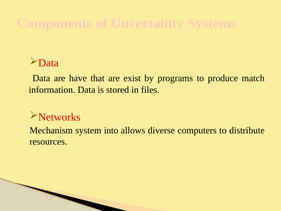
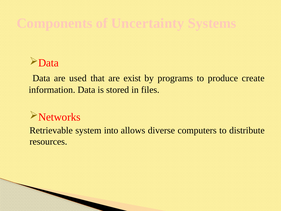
have: have -> used (78, 78)
match: match -> create (253, 78)
Mechanism: Mechanism -> Retrievable (51, 130)
